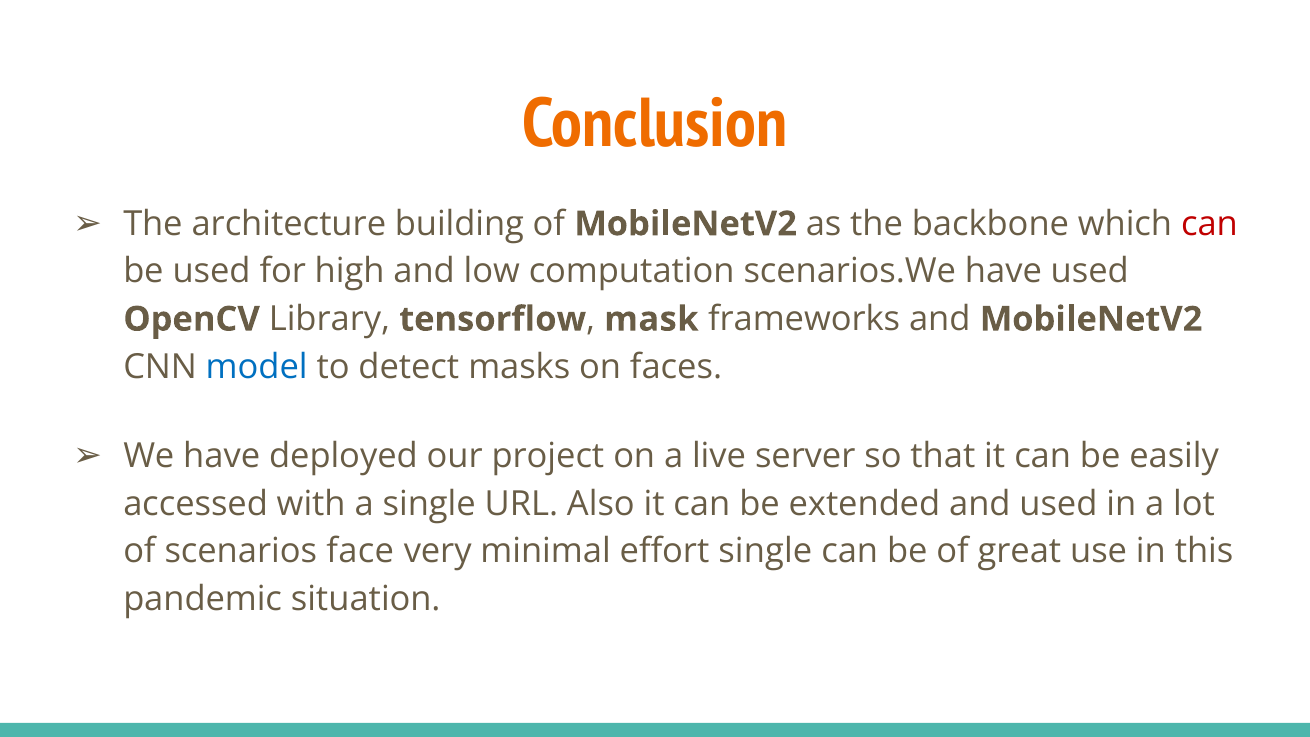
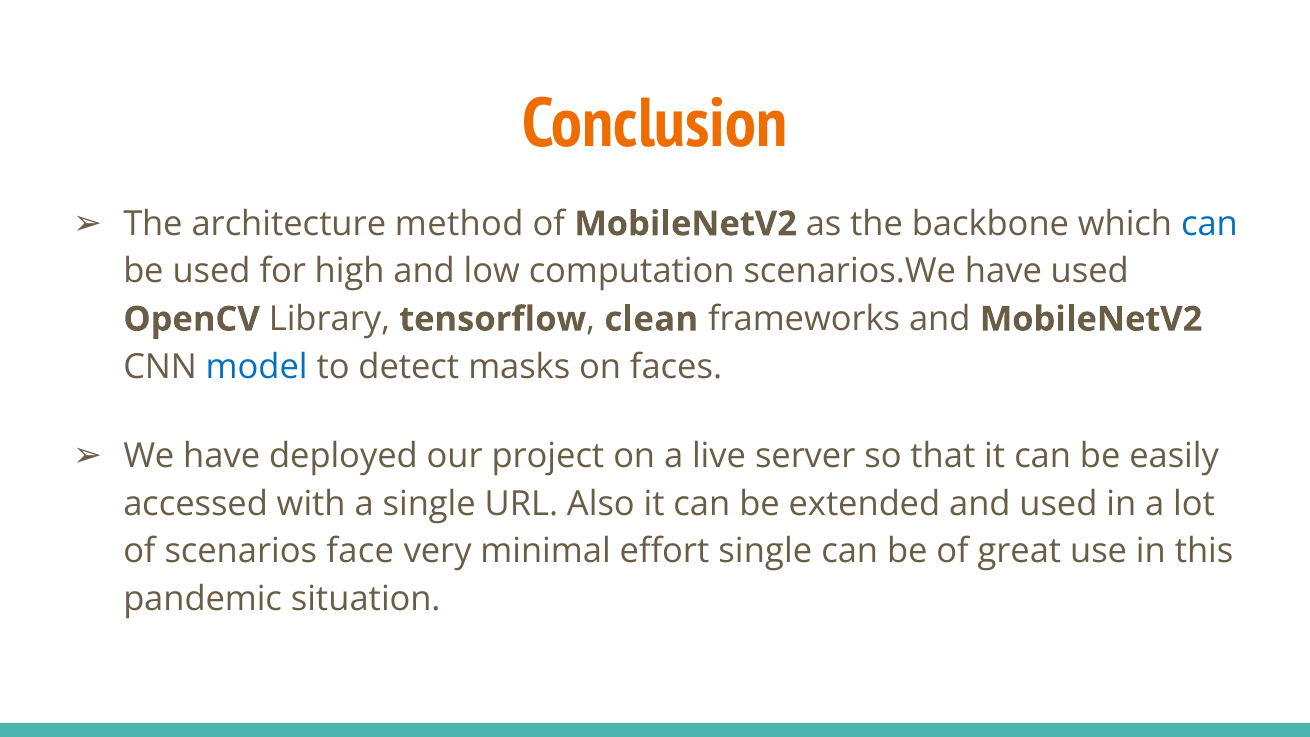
building: building -> method (459, 224)
can colour: red -> blue (1209, 224)
mask: mask -> clean (651, 319)
